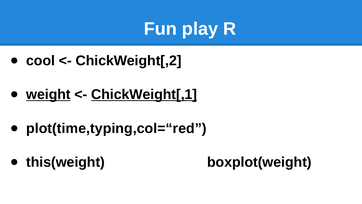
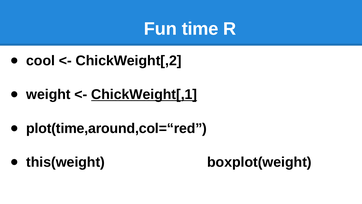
play: play -> time (200, 29)
weight underline: present -> none (48, 94)
plot(time,typing,col=“red: plot(time,typing,col=“red -> plot(time,around,col=“red (117, 128)
